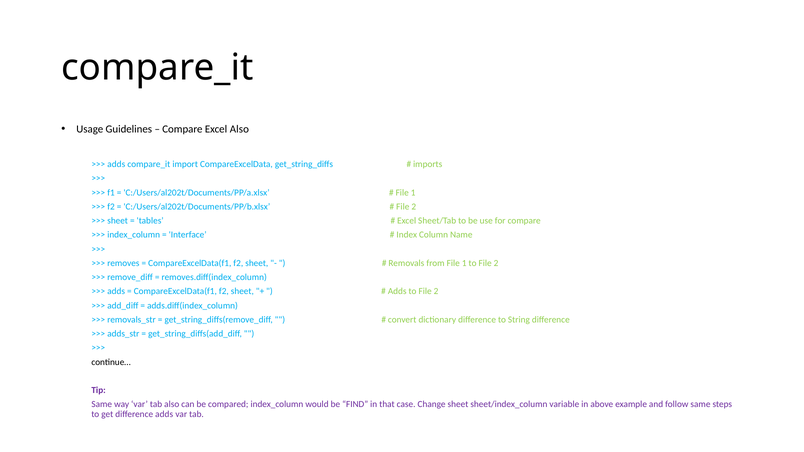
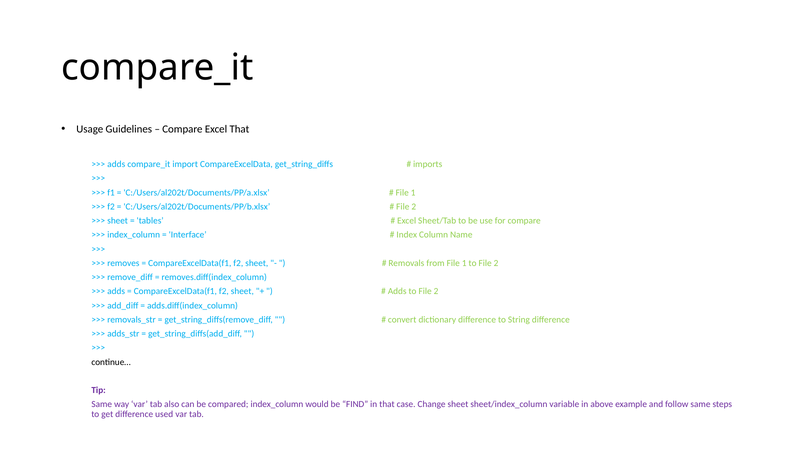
Excel Also: Also -> That (239, 129)
difference adds: adds -> used (164, 414)
